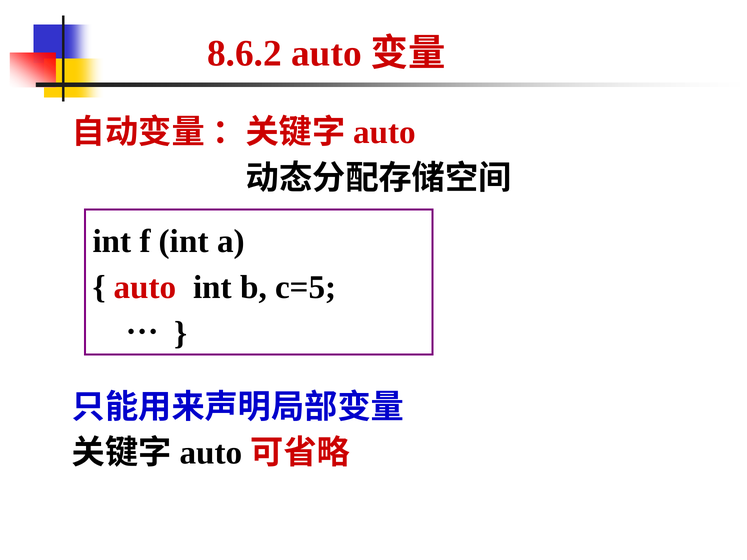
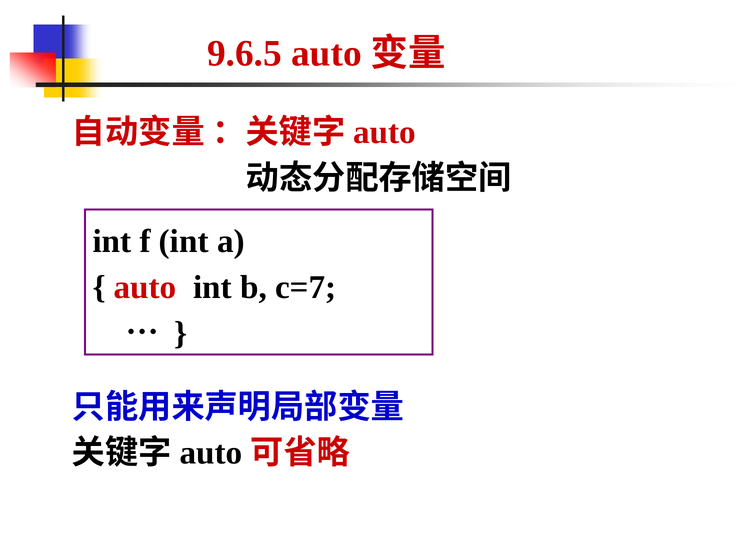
8.6.2: 8.6.2 -> 9.6.5 (245, 53)
c=5: c=5 -> c=7 (306, 287)
